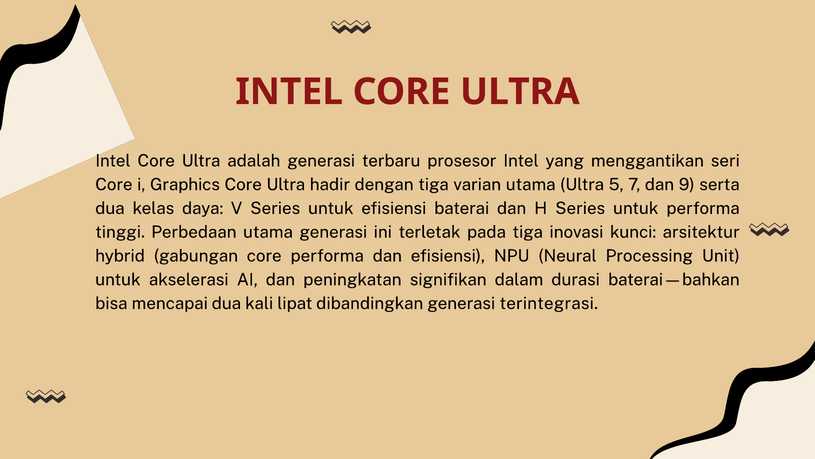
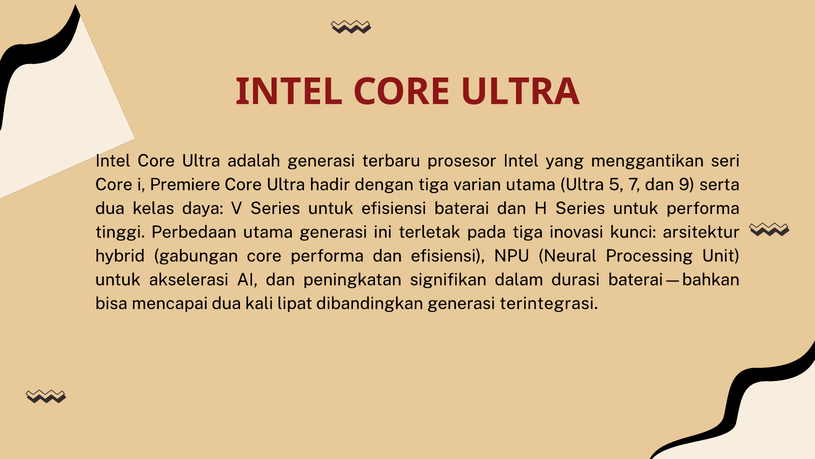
Graphics: Graphics -> Premiere (185, 184)
